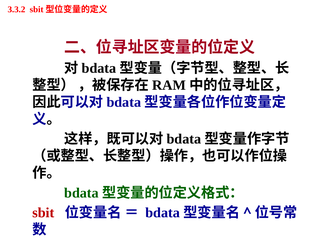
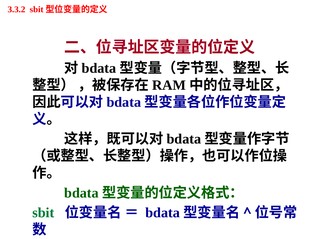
sbit colour: red -> green (43, 212)
